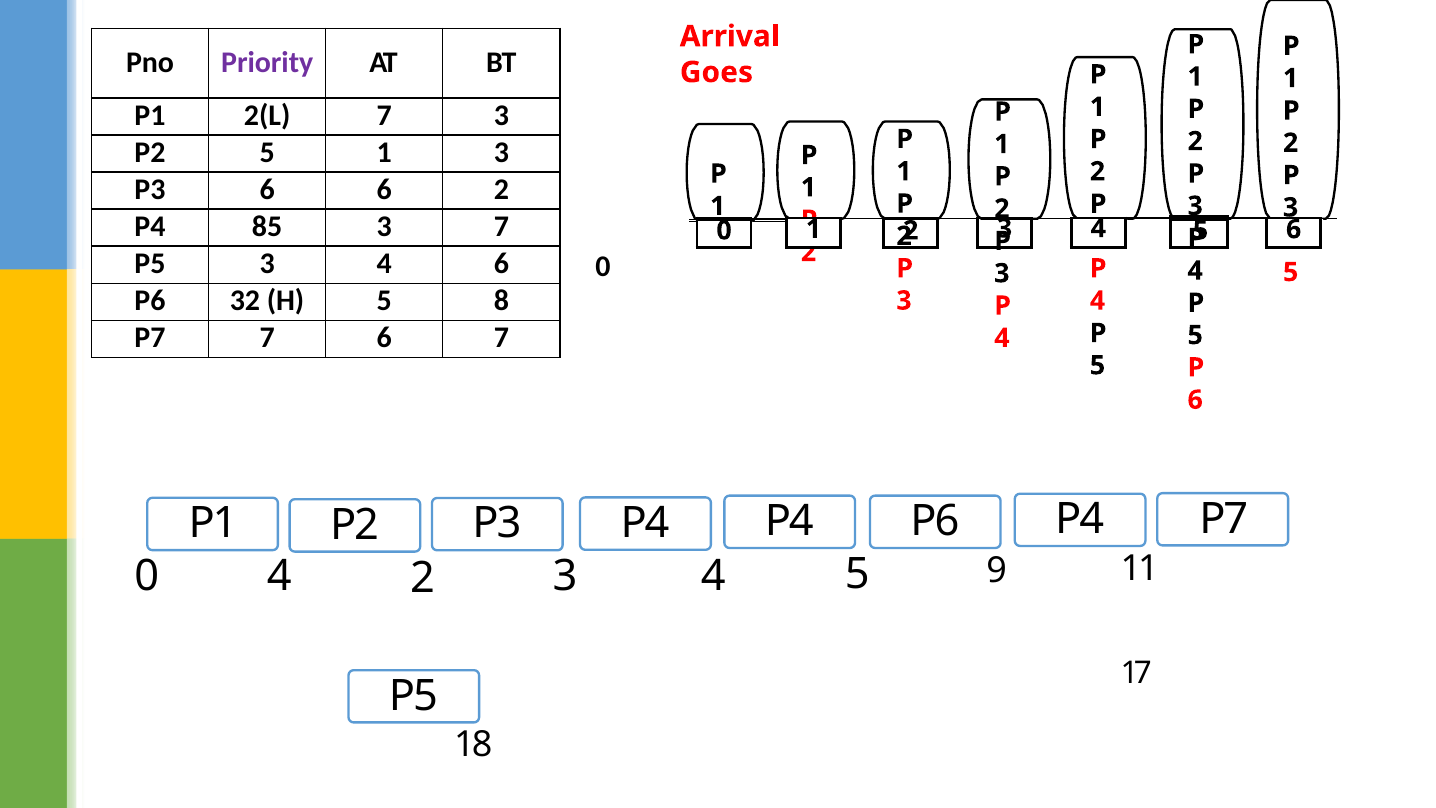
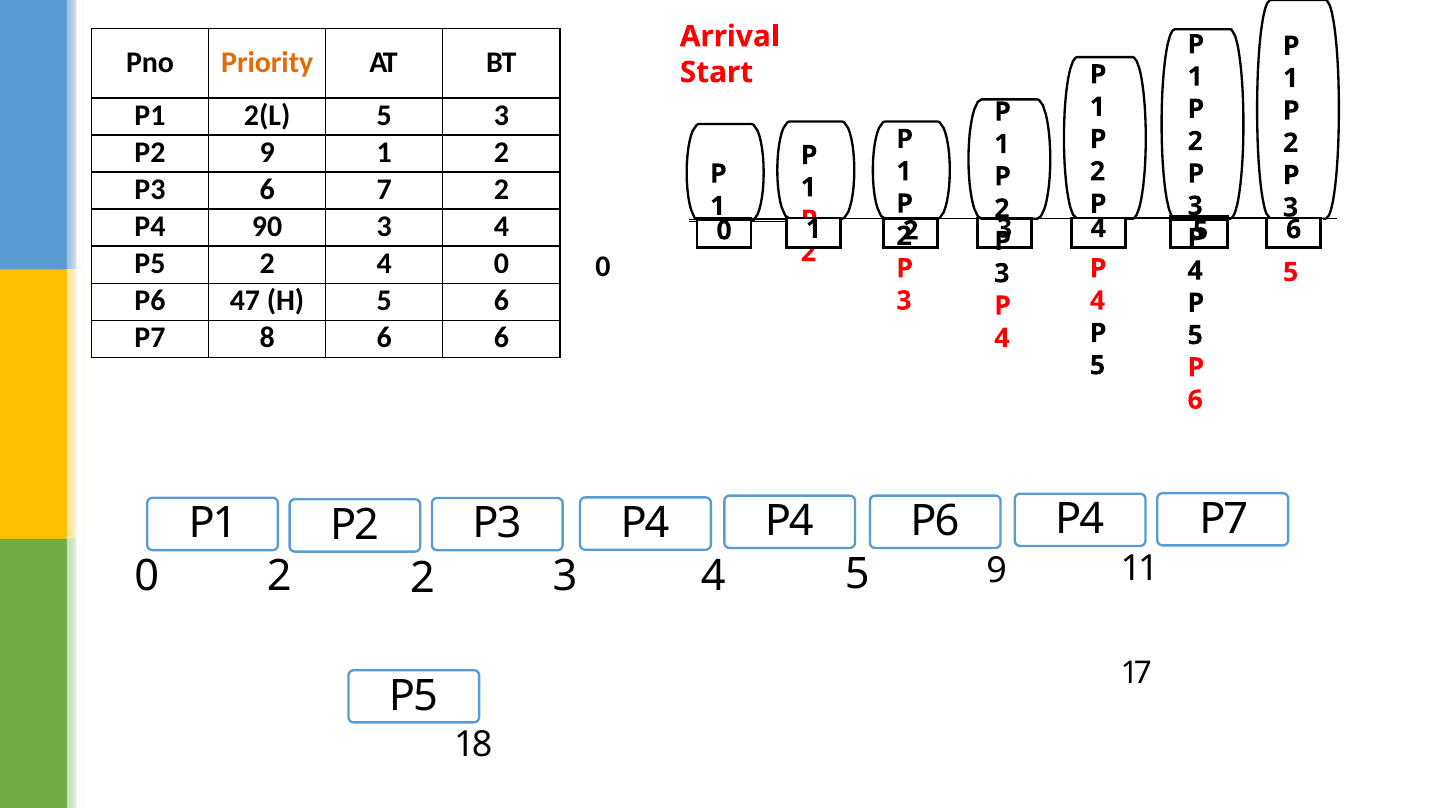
Priority colour: purple -> orange (267, 63)
Goes: Goes -> Start (716, 72)
2(L 7: 7 -> 5 (384, 115)
P2 5: 5 -> 9 (267, 152)
3: 3 -> 2 (501, 152)
6 6: 6 -> 7 (384, 189)
85: 85 -> 90 (267, 226)
7: 7 -> 4 (501, 226)
P5 3: 3 -> 2 (267, 263)
4 6: 6 -> 0 (501, 263)
32: 32 -> 47 (245, 300)
H 5 8: 8 -> 6 (501, 300)
P7 7: 7 -> 8 (267, 337)
6 7: 7 -> 6 (501, 337)
0 4: 4 -> 2 (279, 576)
